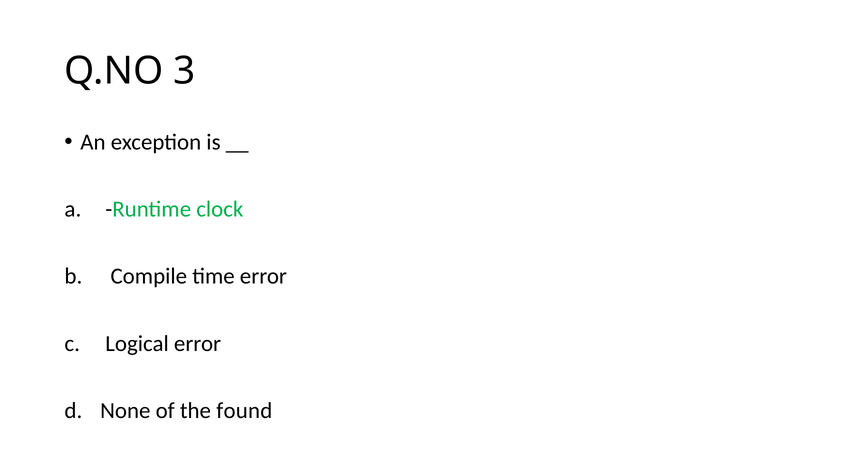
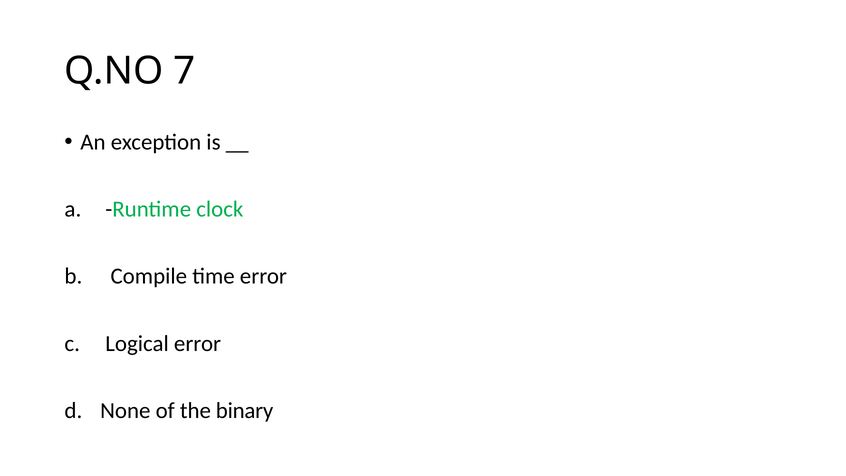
3: 3 -> 7 (184, 71)
found: found -> binary (245, 410)
